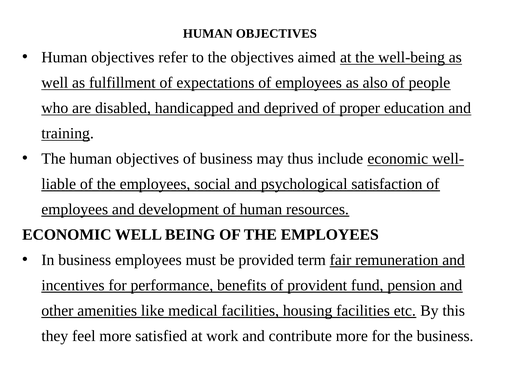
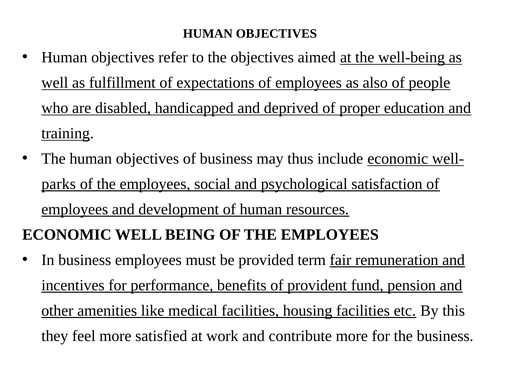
liable: liable -> parks (59, 184)
